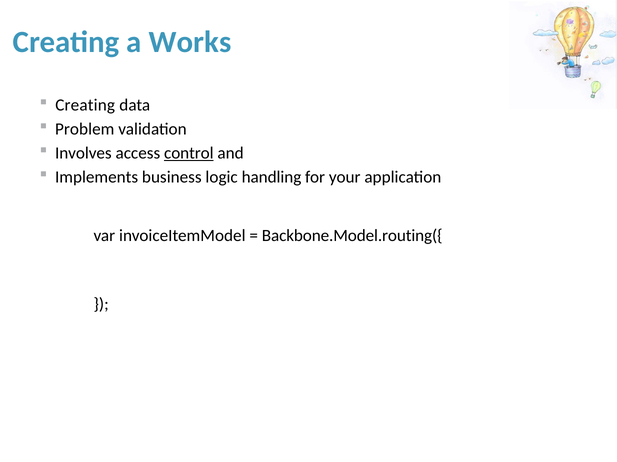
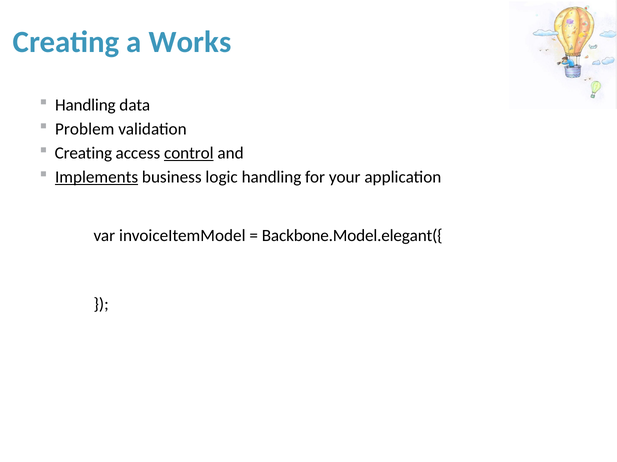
Creating: Creating -> Handling (85, 105)
Involves: Involves -> Creating (83, 154)
Implements underline: none -> present (97, 178)
Backbone.Model.routing({: Backbone.Model.routing({ -> Backbone.Model.elegant({ (352, 236)
